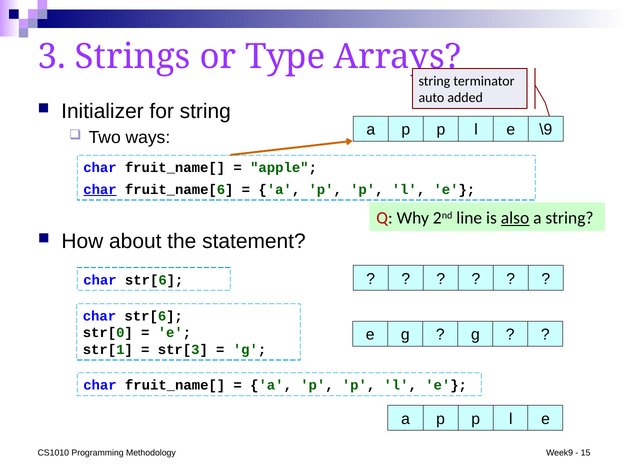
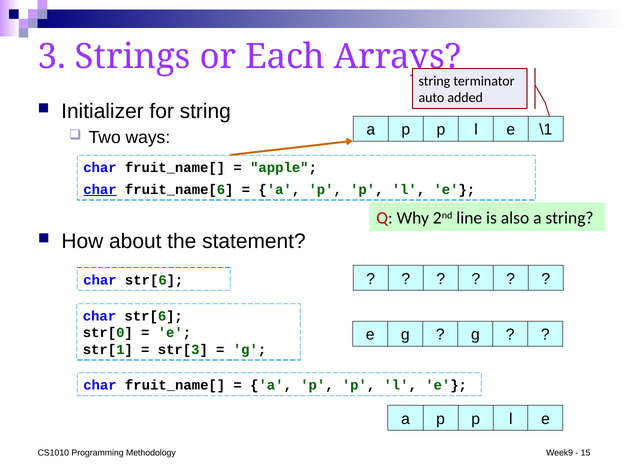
Type: Type -> Each (285, 57)
\9: \9 -> \1 (546, 130)
also underline: present -> none (515, 218)
